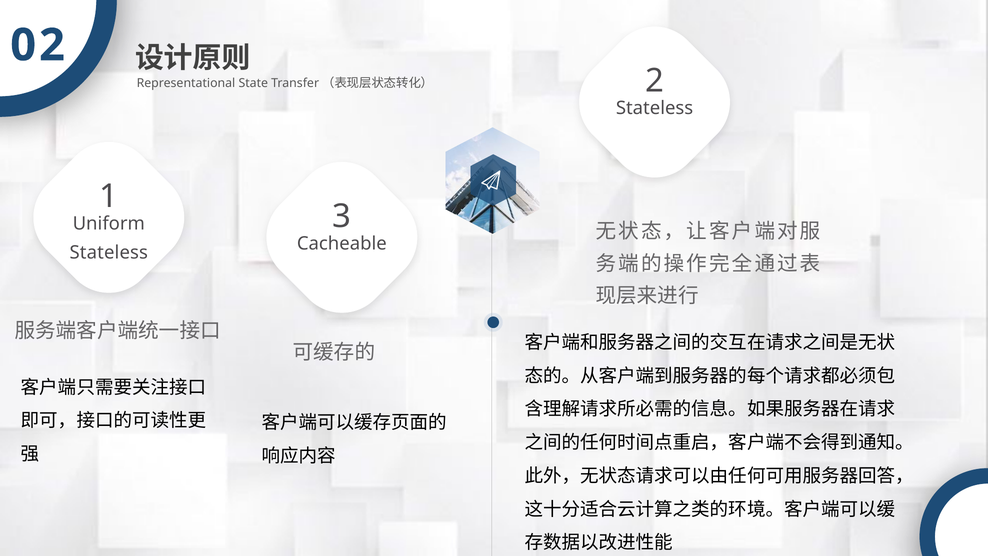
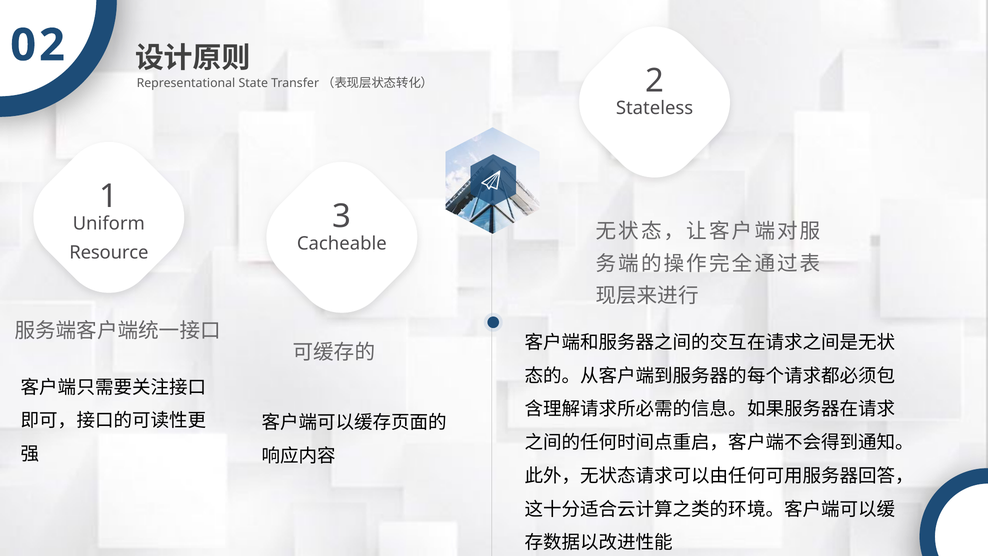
Stateless: Stateless -> Resource (109, 252)
